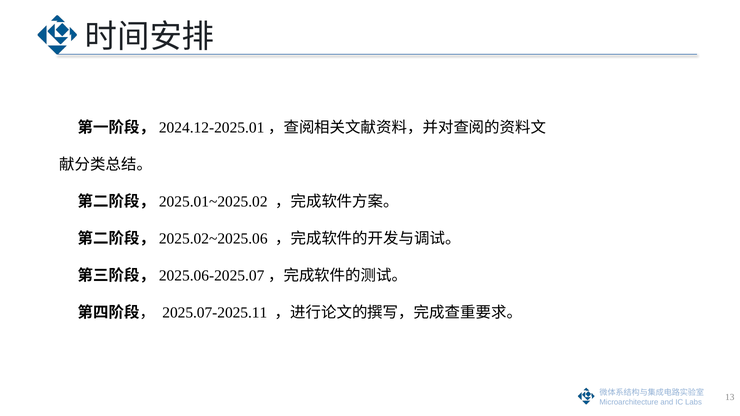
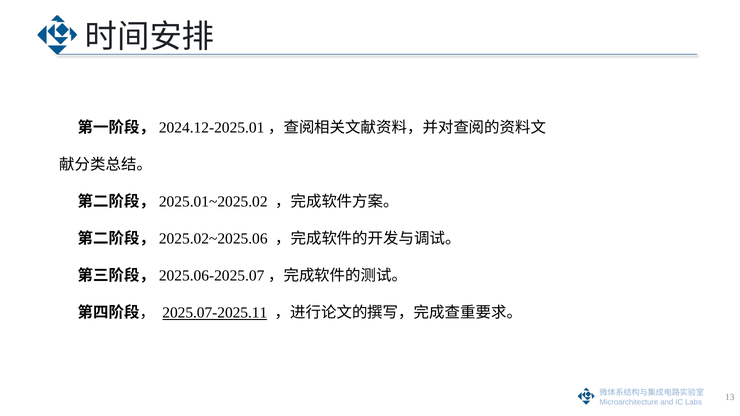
2025.07-2025.11 underline: none -> present (215, 313)
